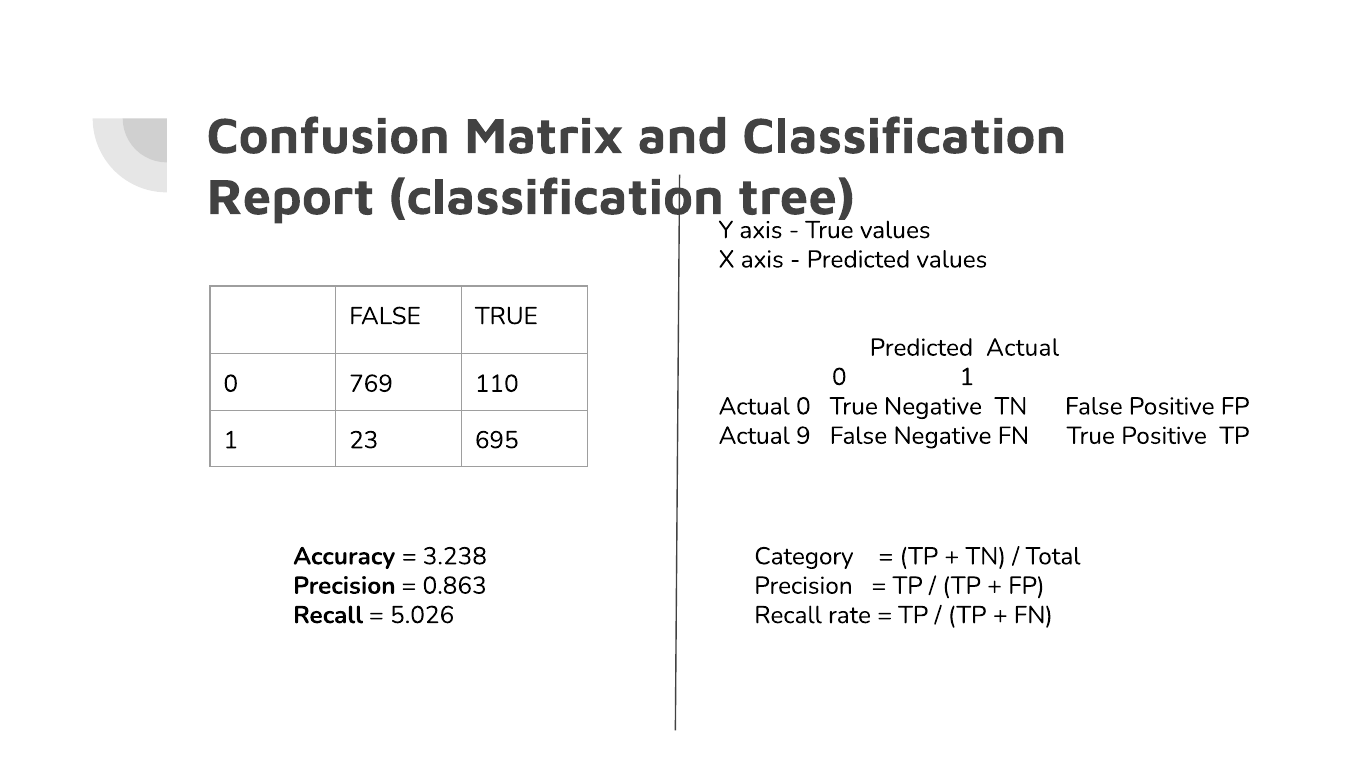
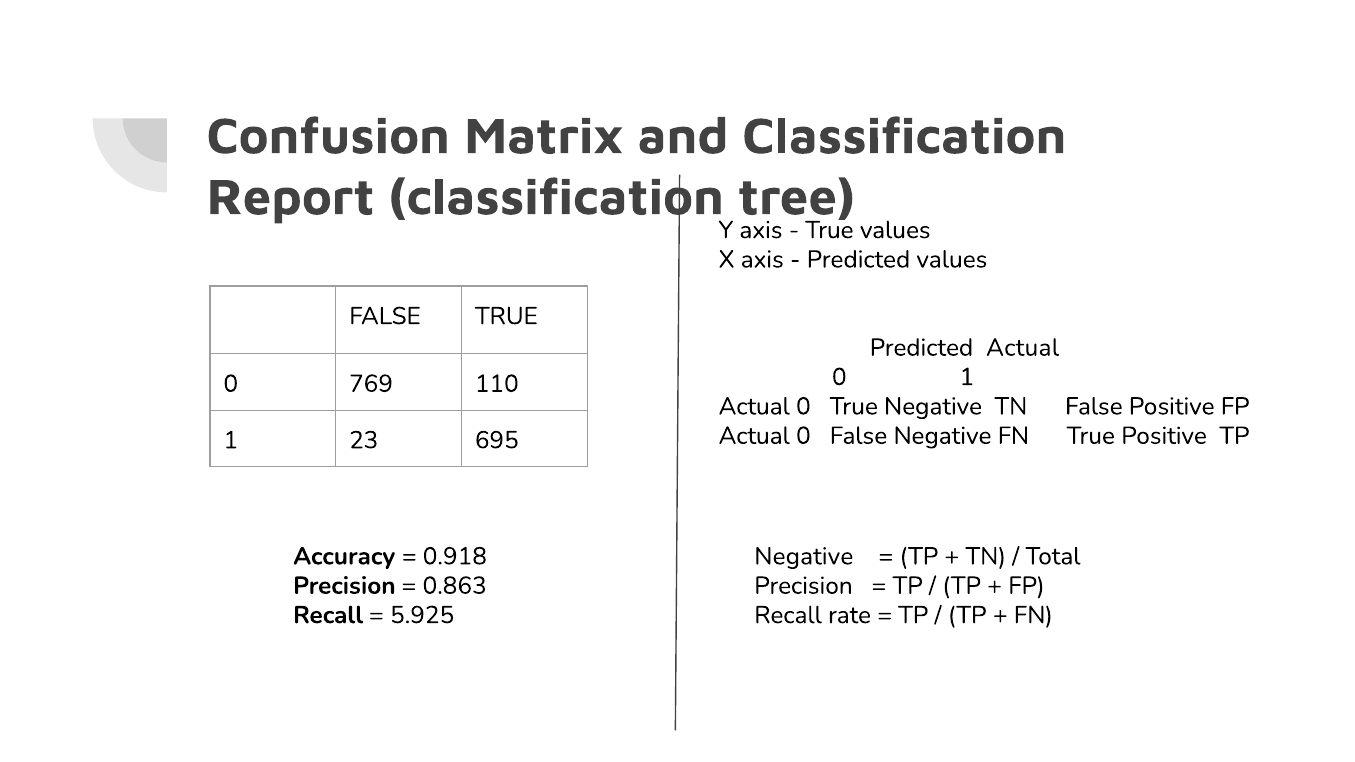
9: 9 -> 0 (803, 436)
3.238: 3.238 -> 0.918 (455, 556)
Category: Category -> Negative (804, 556)
5.026: 5.026 -> 5.925 (422, 615)
